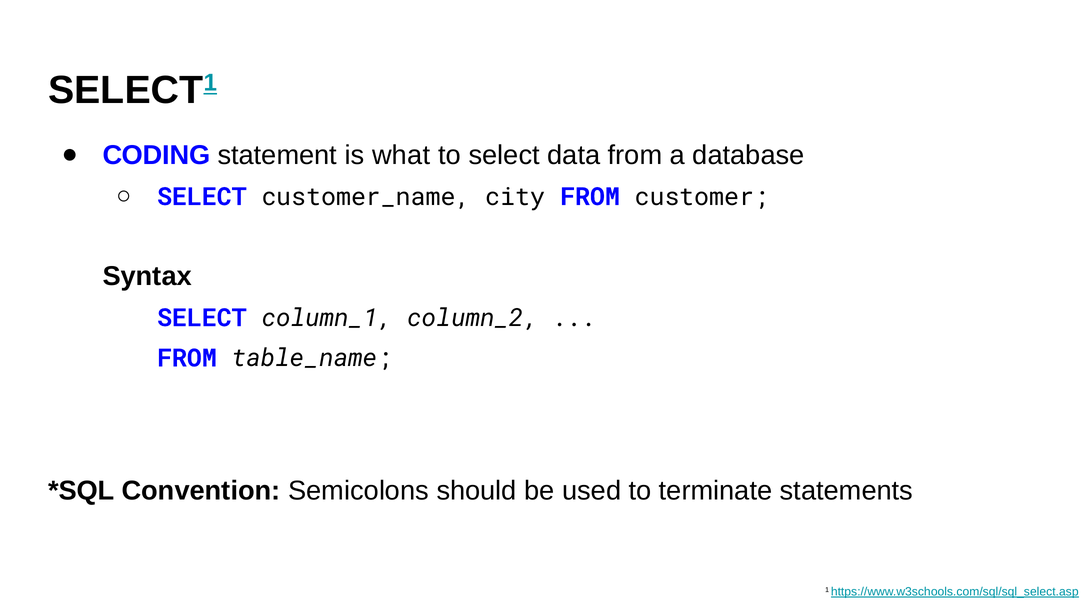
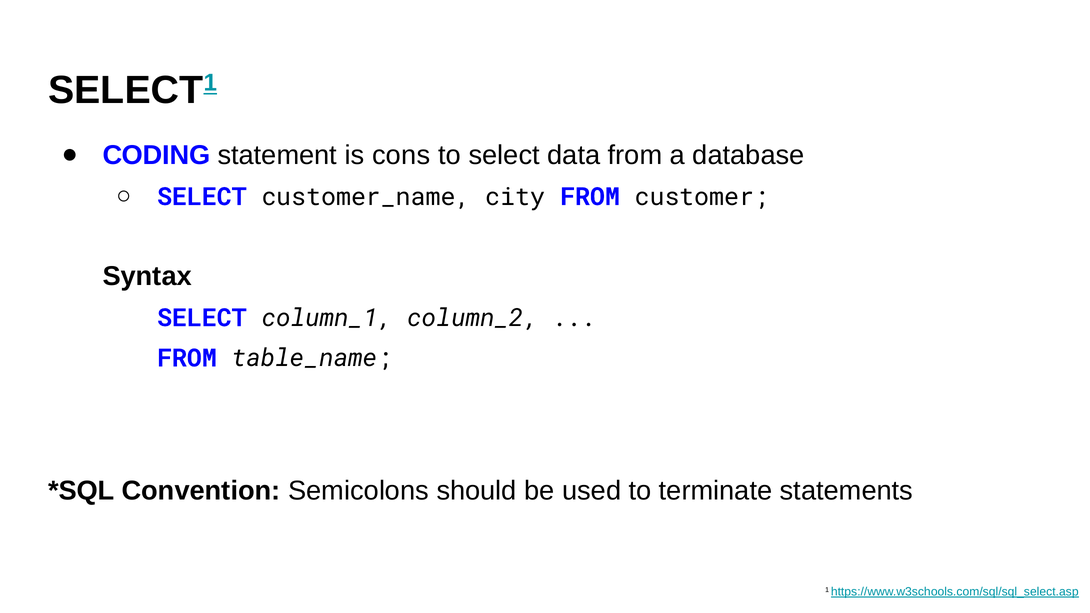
what: what -> cons (401, 155)
